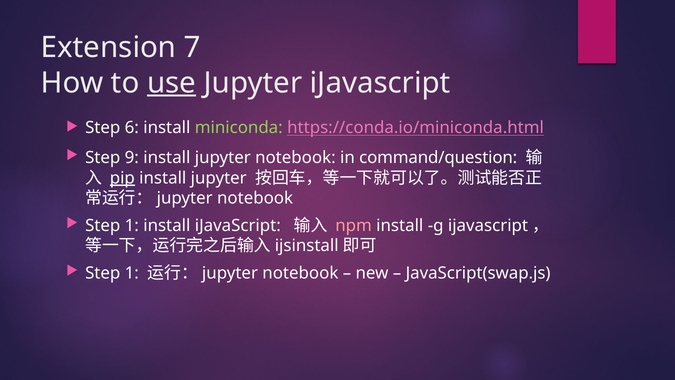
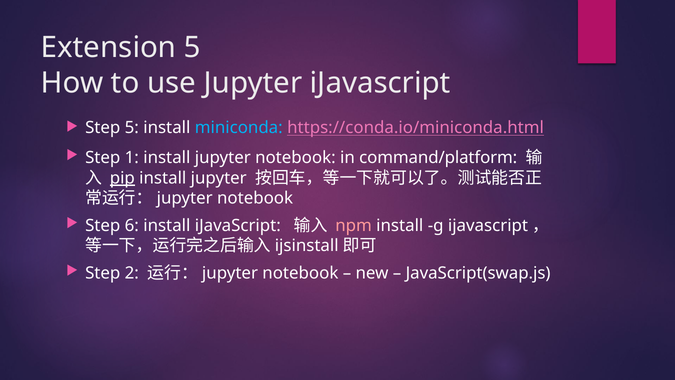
Extension 7: 7 -> 5 (192, 47)
use underline: present -> none (172, 83)
Step 6: 6 -> 5 (132, 128)
miniconda colour: light green -> light blue (239, 128)
9: 9 -> 1 (132, 158)
command/question: command/question -> command/platform (438, 158)
1: 1 -> 6 (132, 225)
1: 1 -> 2 (132, 273)
